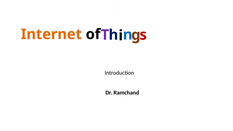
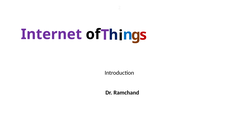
Internet colour: orange -> purple (51, 34)
